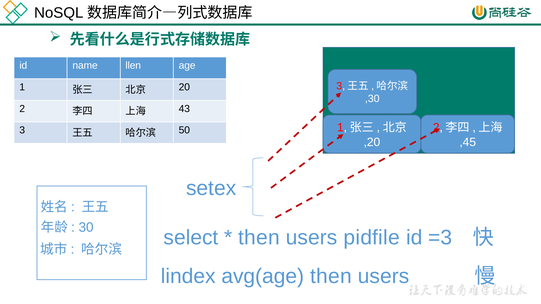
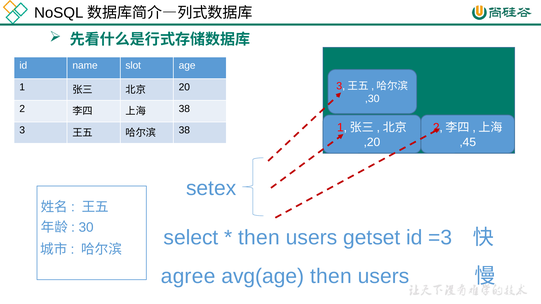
llen: llen -> slot (133, 66)
43: 43 -> 38 (184, 109)
50: 50 -> 38 (184, 130)
pidfile: pidfile -> getset (372, 238)
lindex: lindex -> agree (188, 276)
